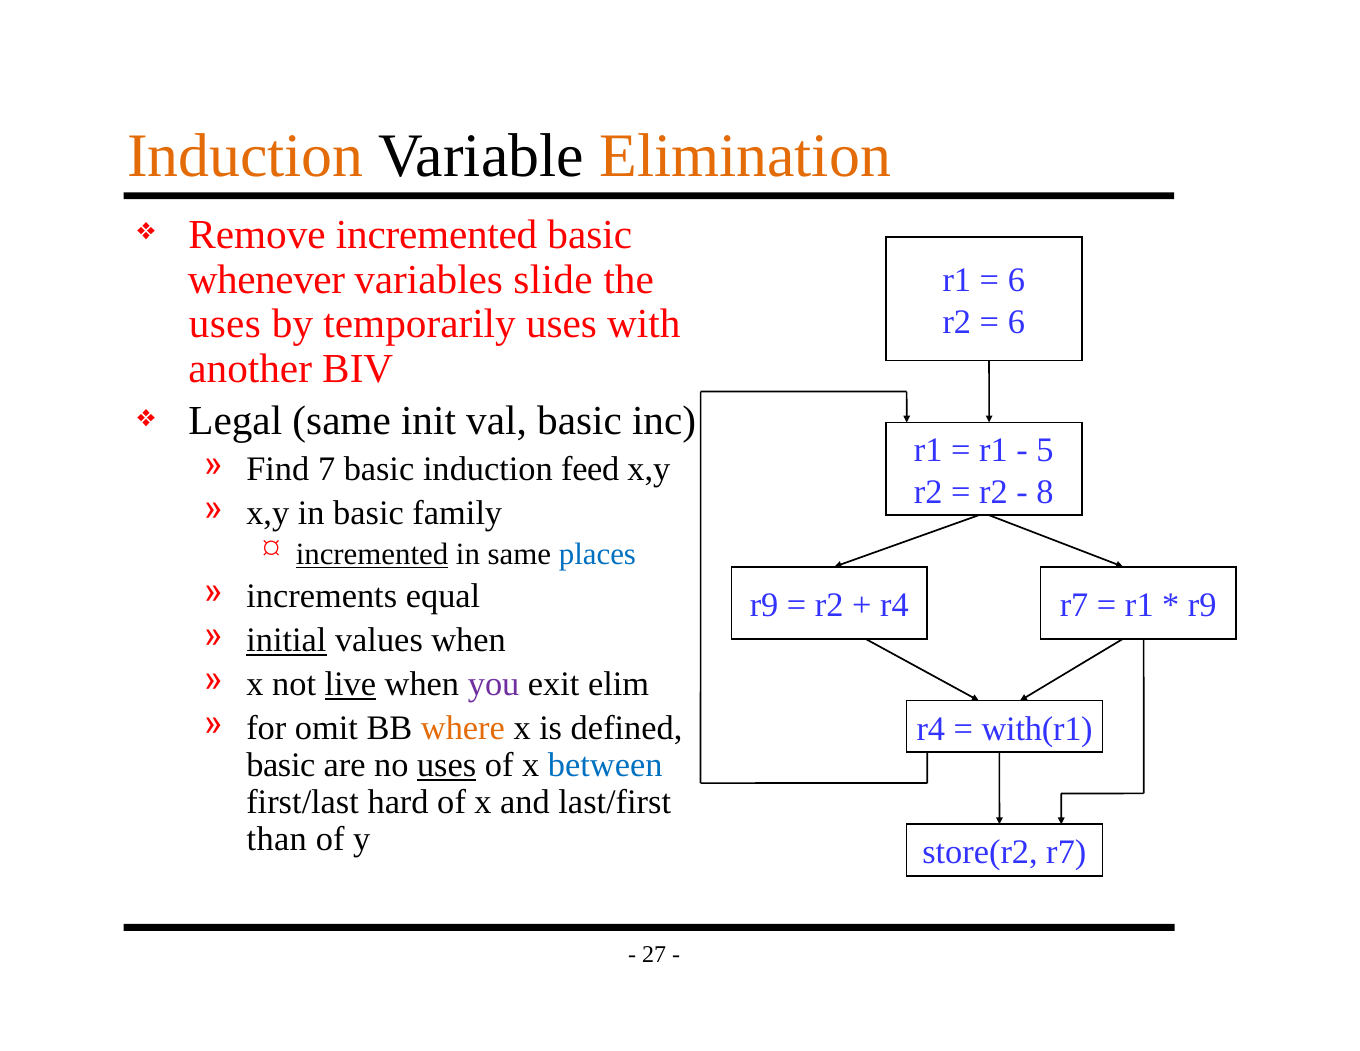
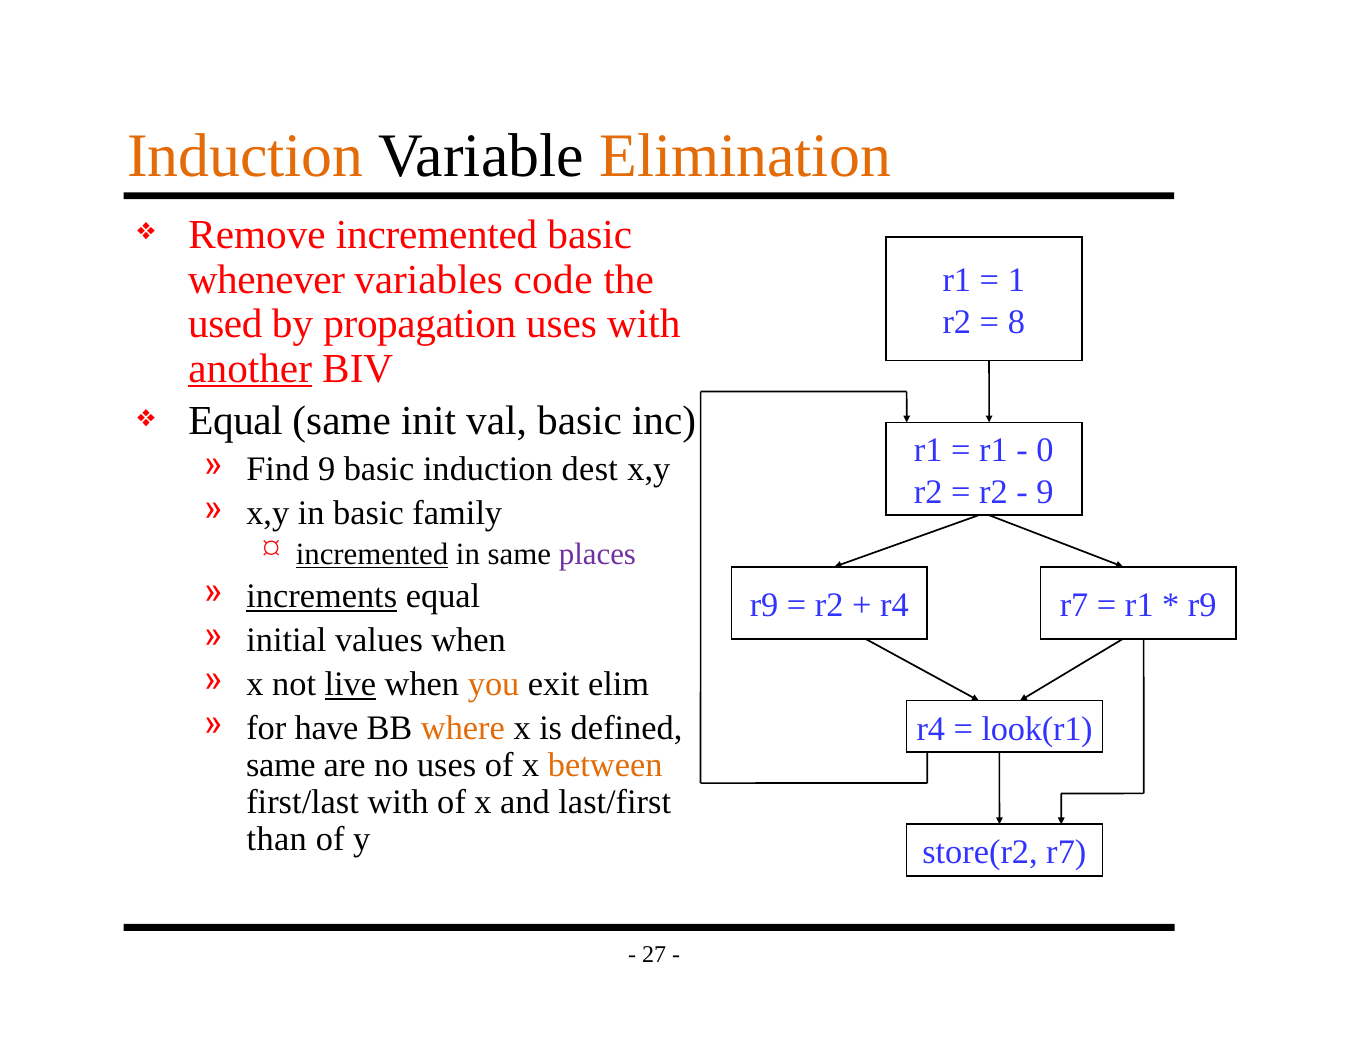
slide: slide -> code (553, 279)
6: 6 -> 1 (1016, 281)
uses: uses -> used (225, 324)
temporarily: temporarily -> propagation (420, 324)
6: 6 -> 8 (1016, 322)
another underline: none -> present (250, 368)
Legal: Legal -> Equal (236, 421)
5: 5 -> 0 (1045, 451)
Find 7: 7 -> 9 (327, 469)
feed: feed -> dest (590, 469)
8: 8 -> 9 (1045, 492)
places colour: blue -> purple (597, 554)
increments underline: none -> present (322, 596)
initial underline: present -> none (286, 640)
you colour: purple -> orange (494, 684)
omit: omit -> have (327, 728)
with(r1: with(r1 -> look(r1 (1037, 729)
basic: basic -> same (281, 765)
uses underline: present -> none (447, 765)
between colour: blue -> orange (605, 765)
first/last hard: hard -> with (398, 802)
